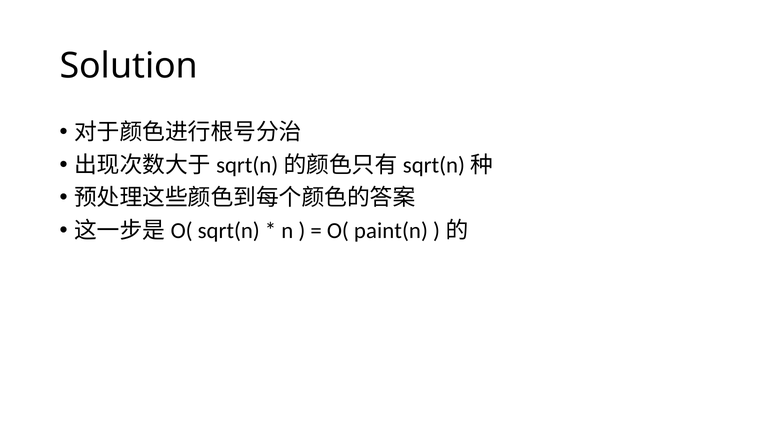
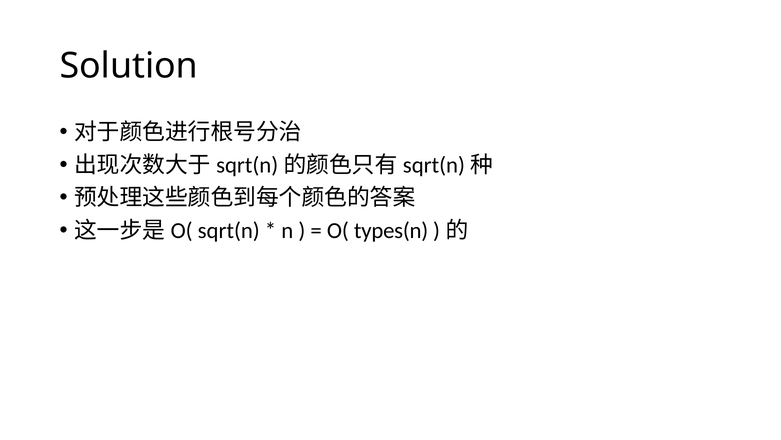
paint(n: paint(n -> types(n (391, 230)
